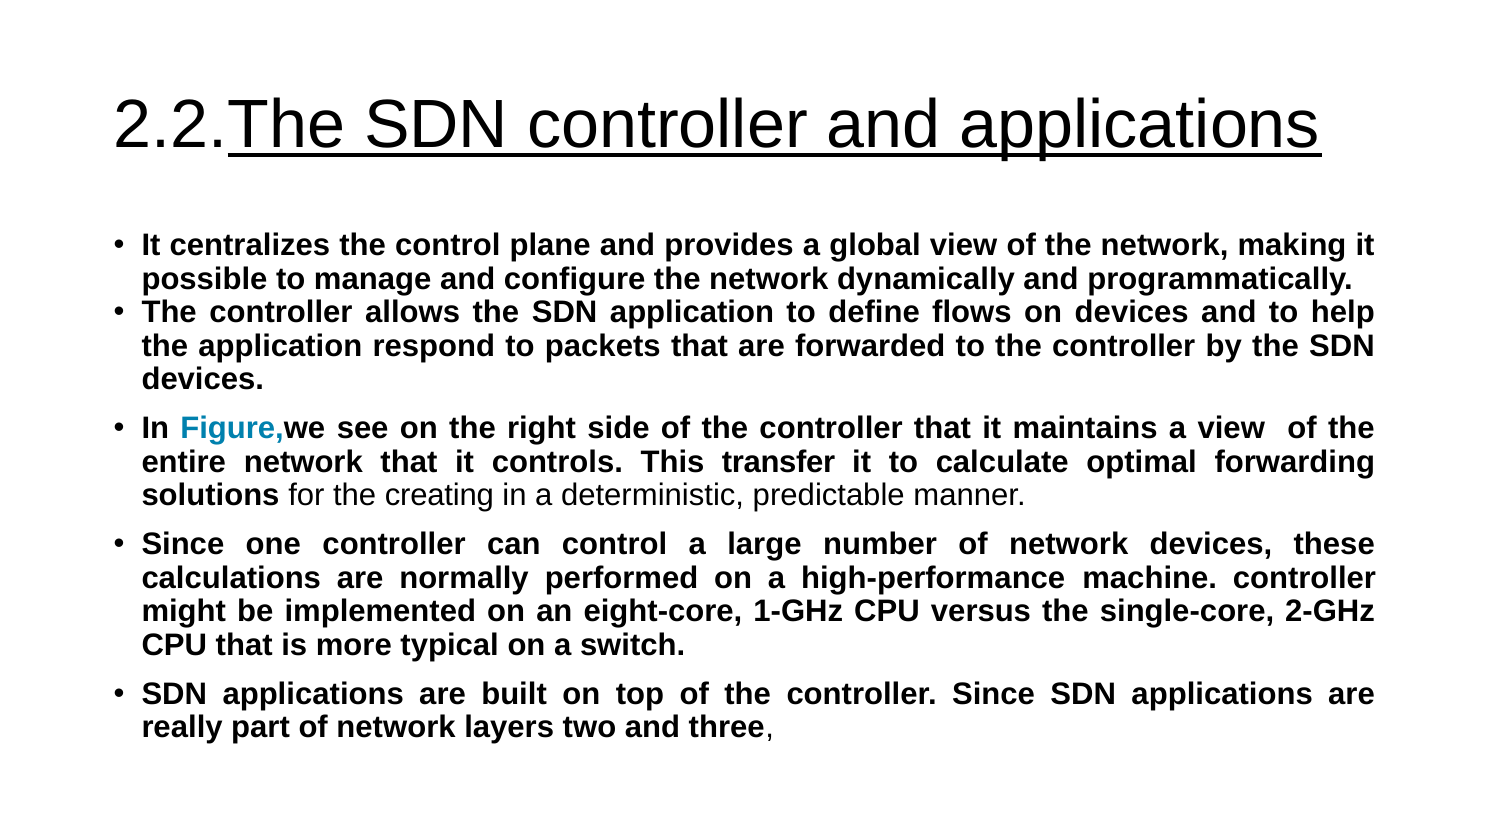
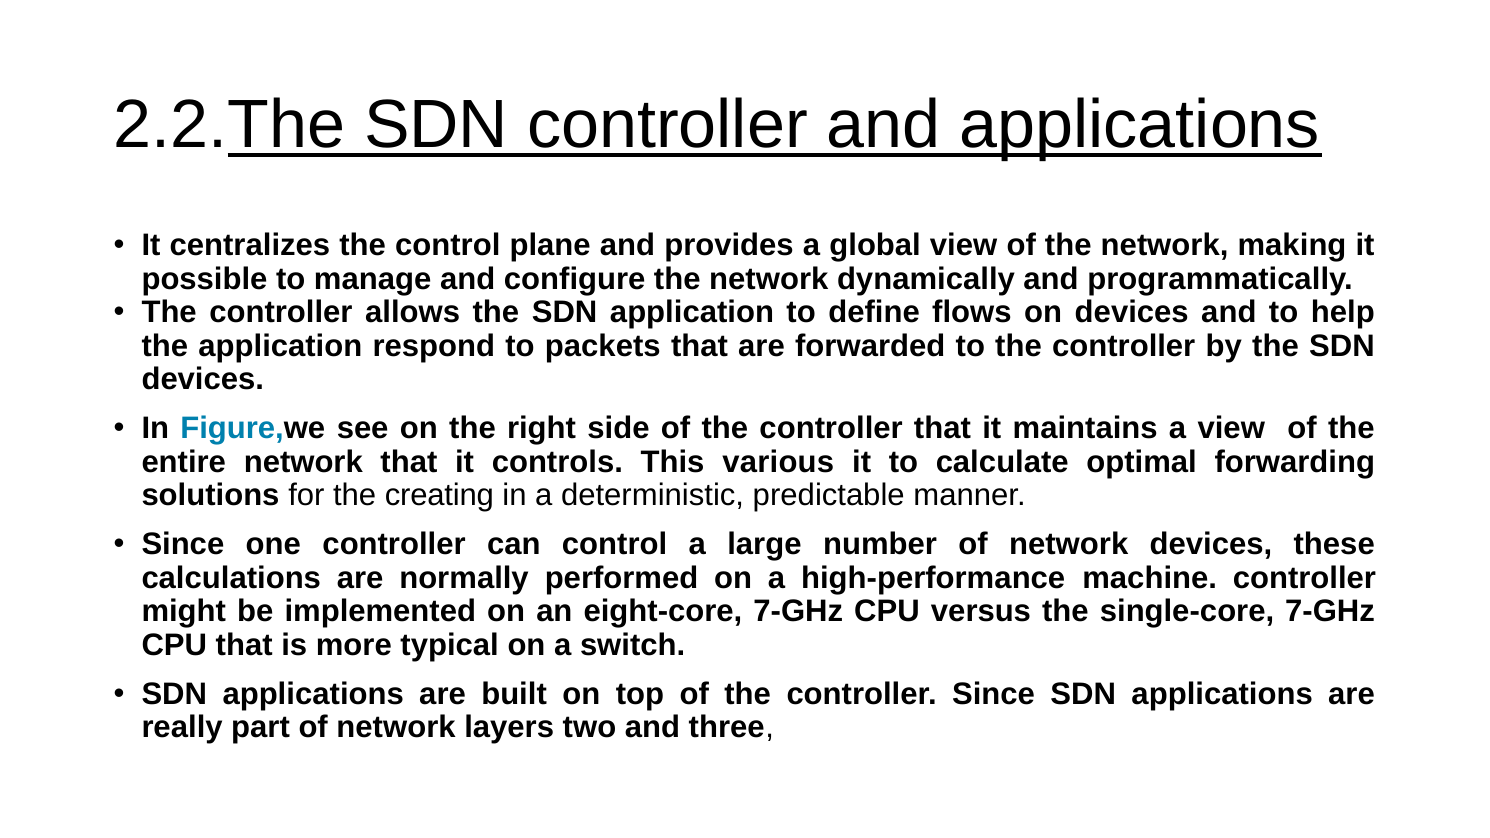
transfer: transfer -> various (778, 462)
eight-core 1-GHz: 1-GHz -> 7-GHz (798, 612)
single-core 2-GHz: 2-GHz -> 7-GHz (1330, 612)
